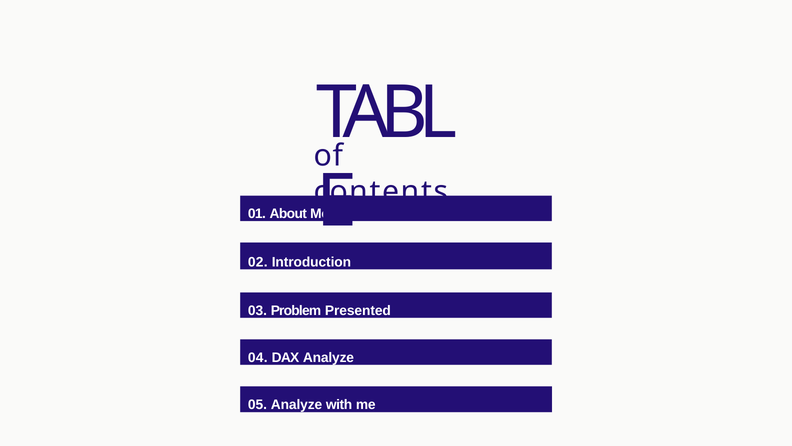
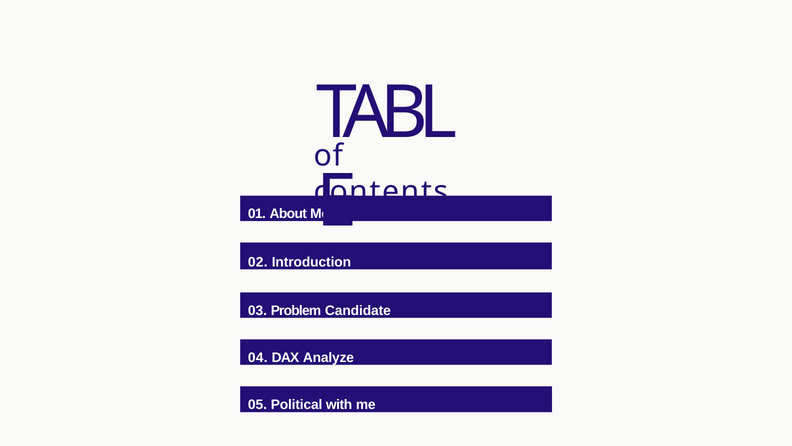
Presented: Presented -> Candidate (358, 310)
05 Analyze: Analyze -> Political (297, 404)
